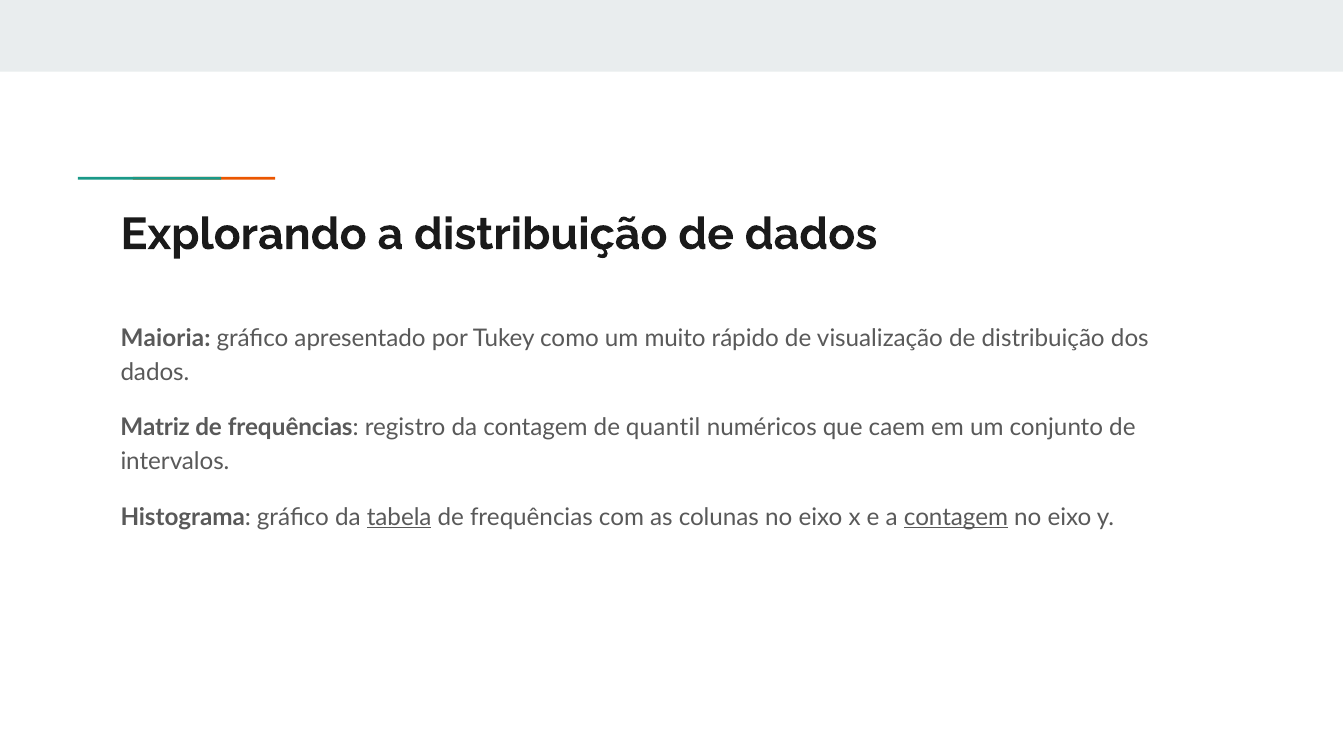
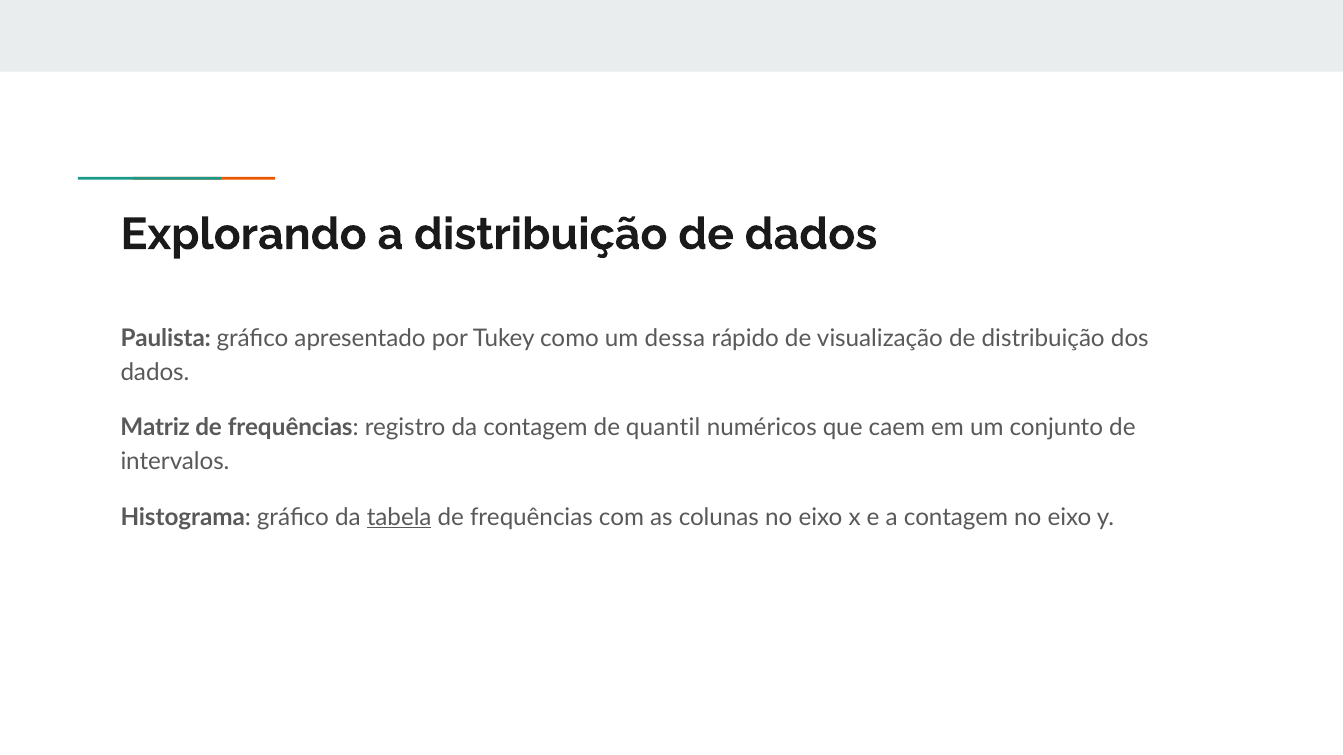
Maioria: Maioria -> Paulista (166, 339)
muito: muito -> dessa (675, 339)
contagem underline: present -> none (956, 517)
